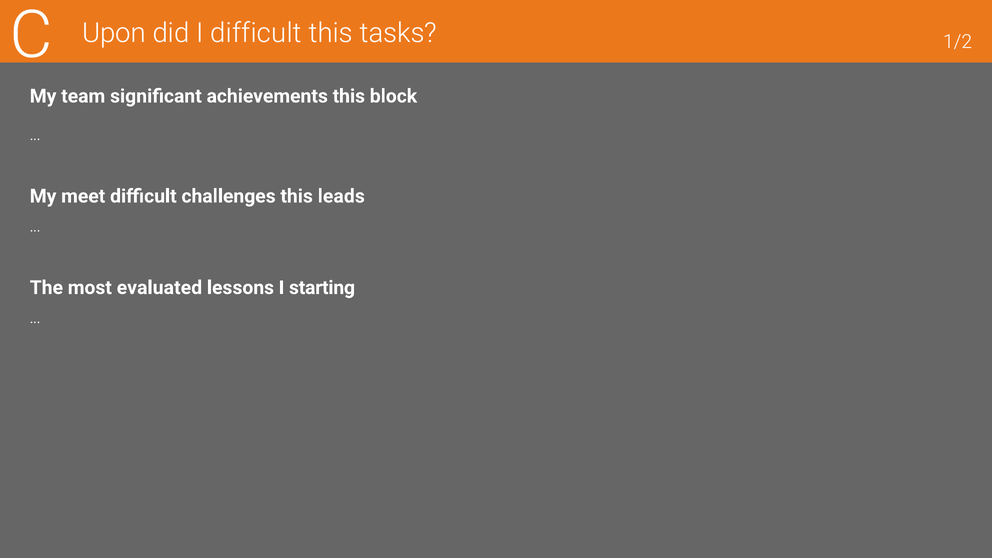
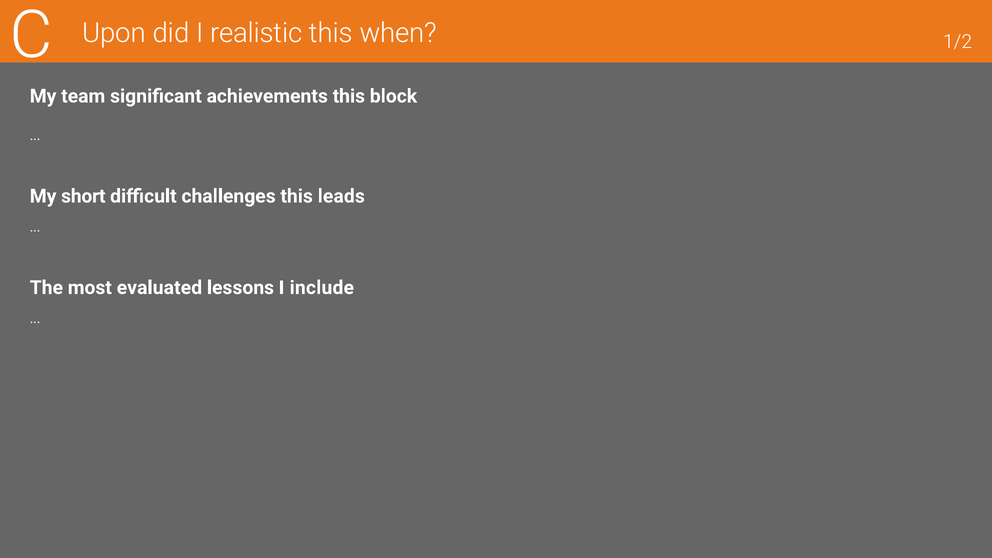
I difficult: difficult -> realistic (256, 33)
tasks: tasks -> when (398, 33)
meet: meet -> short (83, 196)
starting: starting -> include (322, 288)
